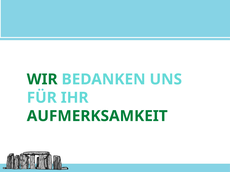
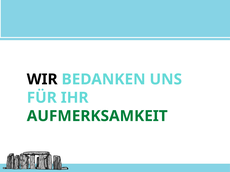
WIR colour: green -> black (42, 80)
